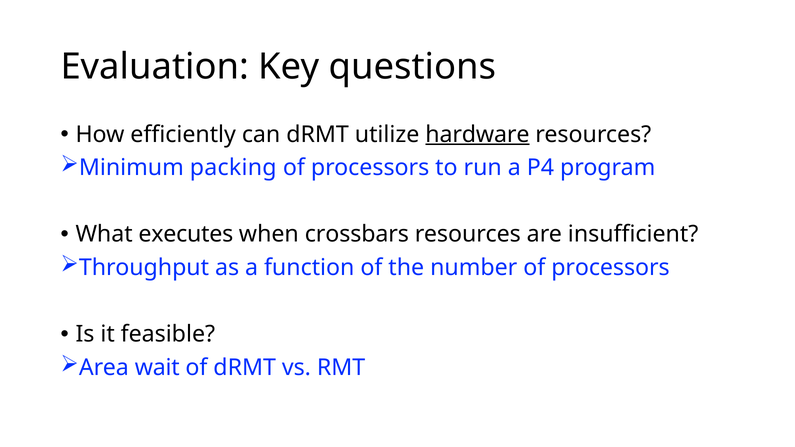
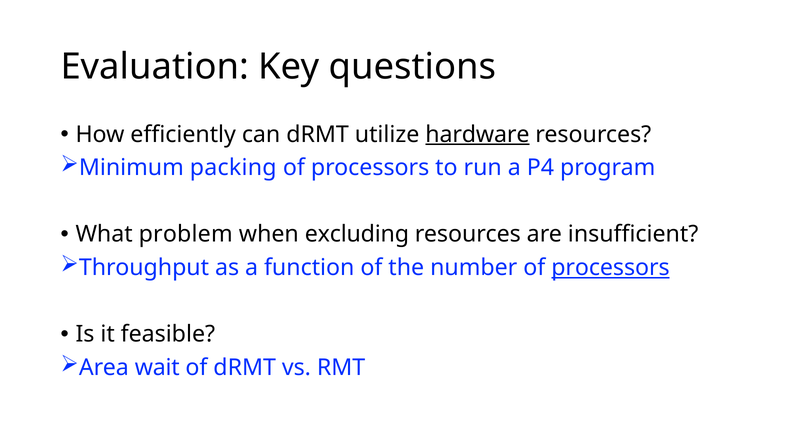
executes: executes -> problem (186, 234)
crossbars: crossbars -> excluding (357, 234)
processors underline: none -> present (610, 268)
